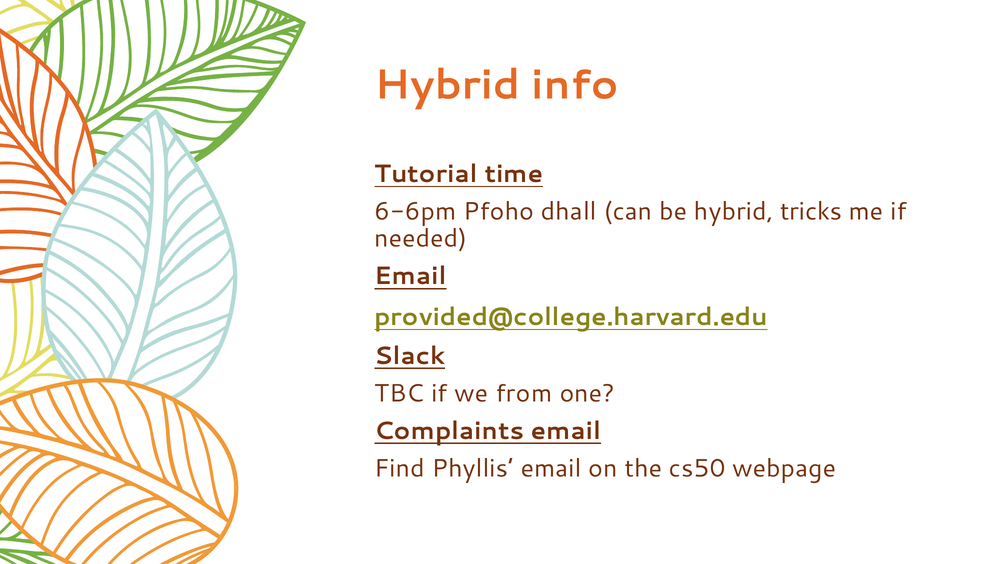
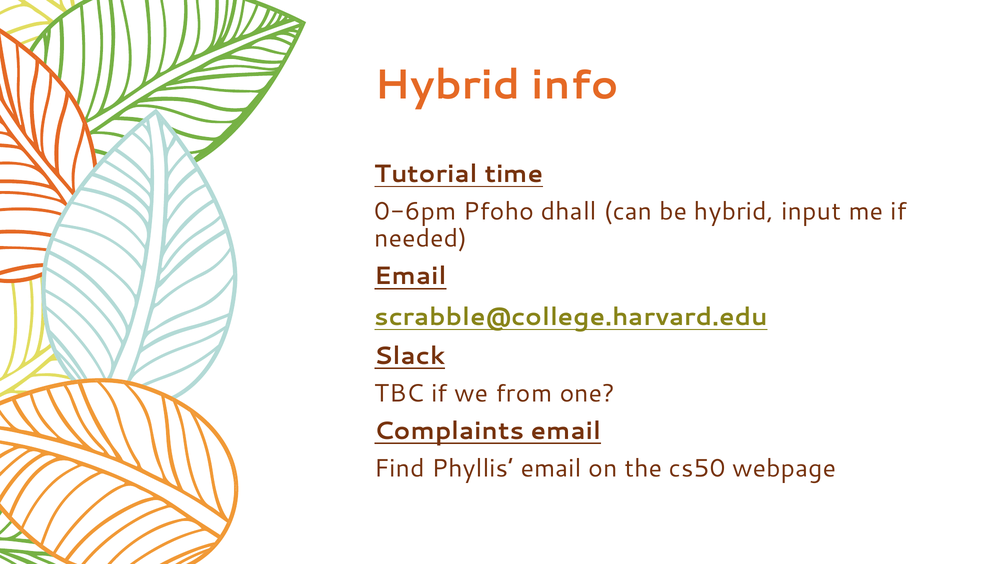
6-6pm: 6-6pm -> 0-6pm (415, 211)
tricks: tricks -> input (811, 211)
provided@college.harvard.edu: provided@college.harvard.edu -> scrabble@college.harvard.edu (571, 317)
